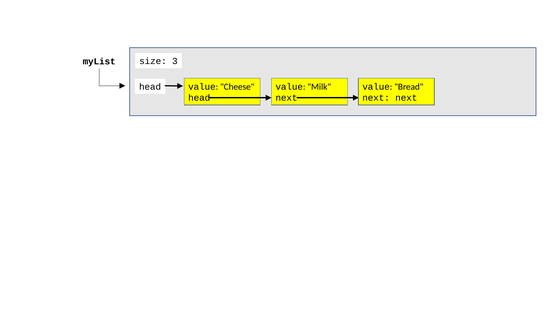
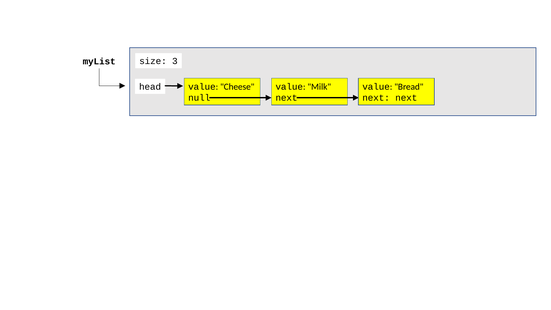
head: head -> null (199, 98)
